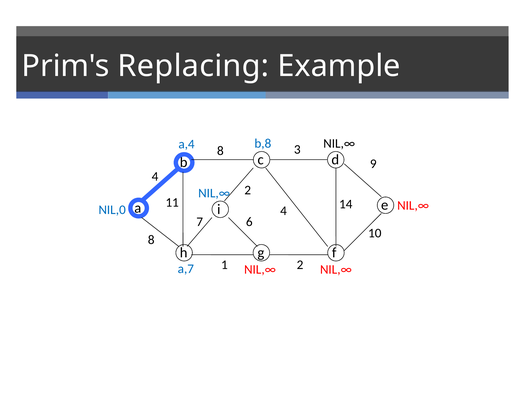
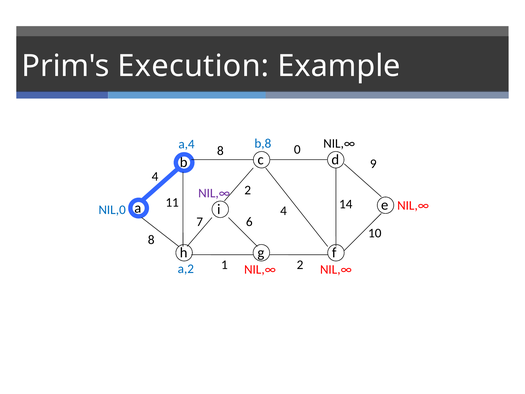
Replacing: Replacing -> Execution (193, 66)
3: 3 -> 0 (297, 149)
NIL,∞ colour: blue -> purple (214, 193)
a,7: a,7 -> a,2 (186, 269)
